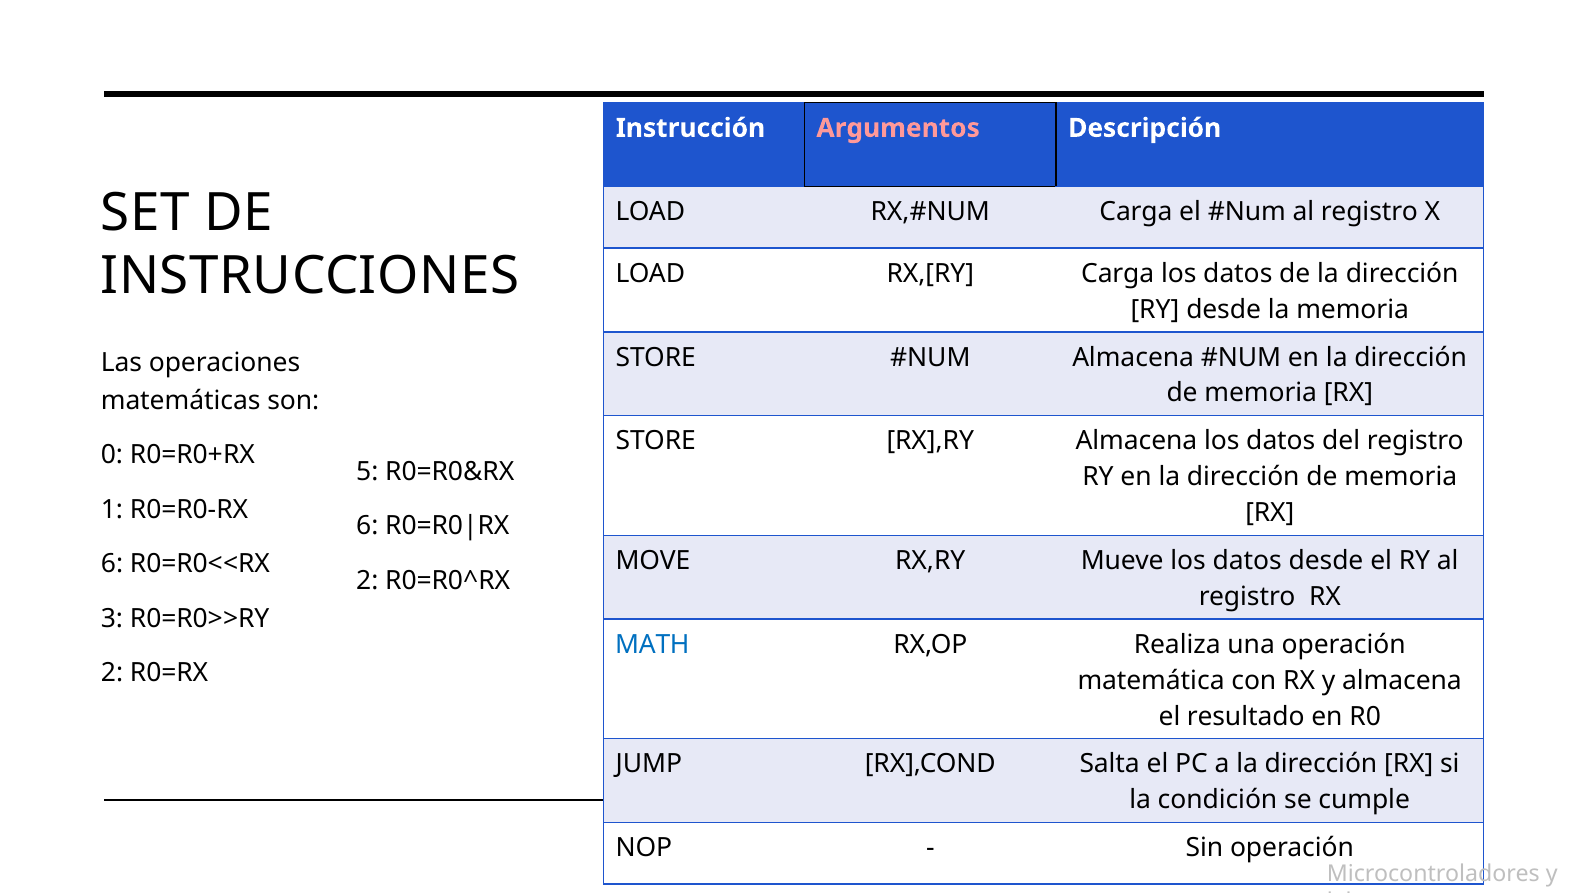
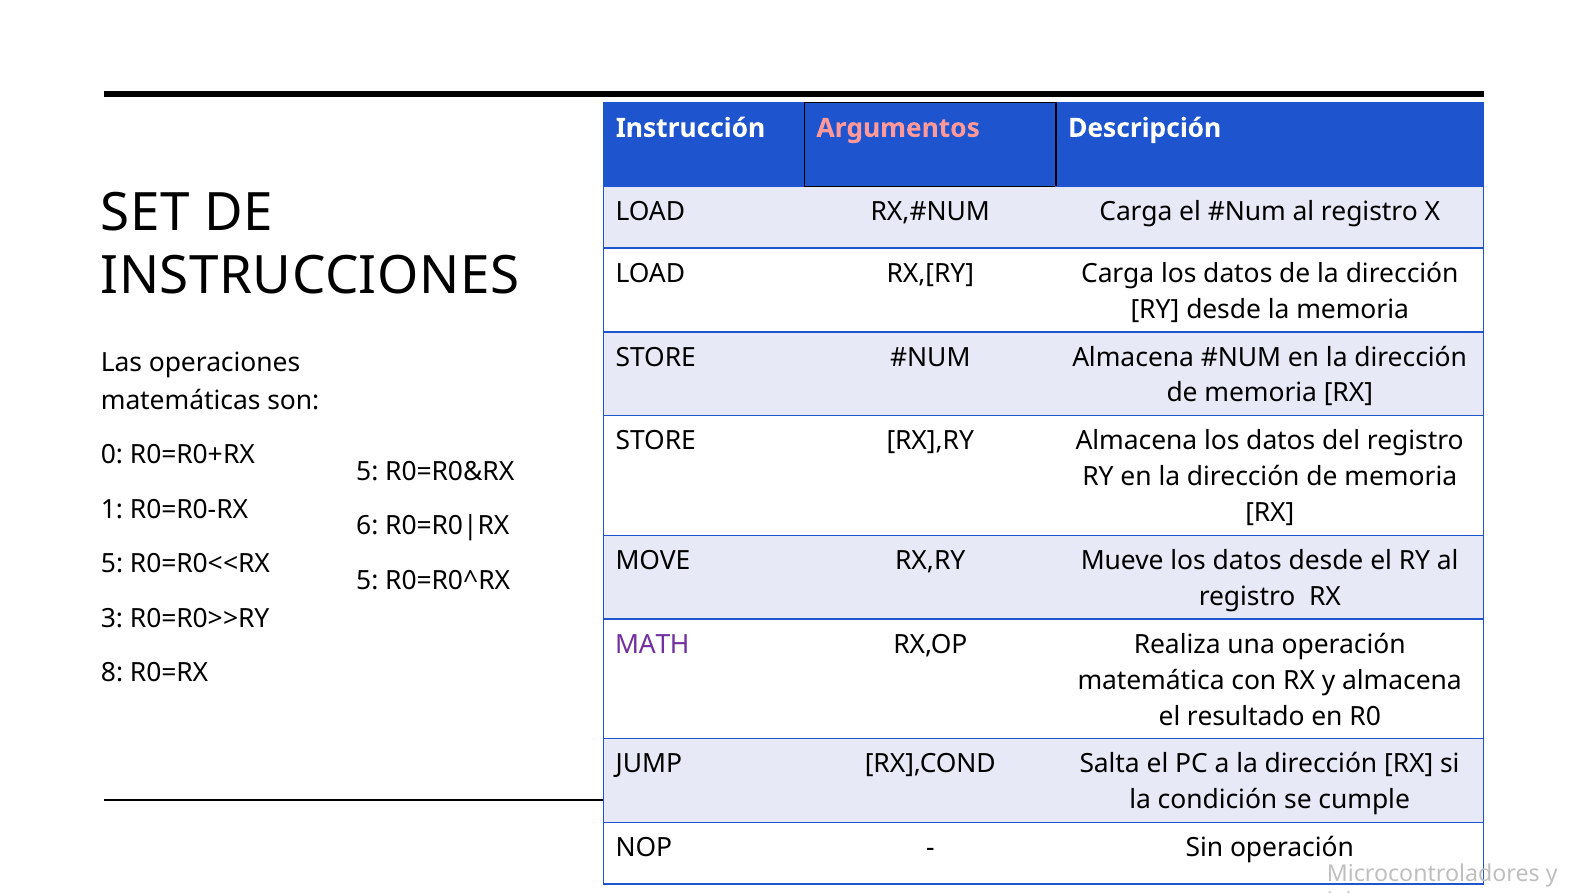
6: 6 -> 5 (112, 564)
2: 2 -> 5 (367, 581)
MATH colour: blue -> purple (652, 645)
2: 2 -> 8 (112, 673)
